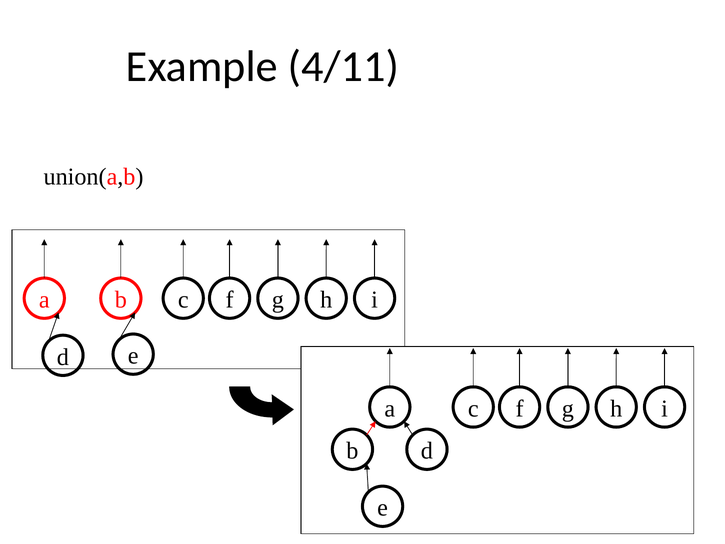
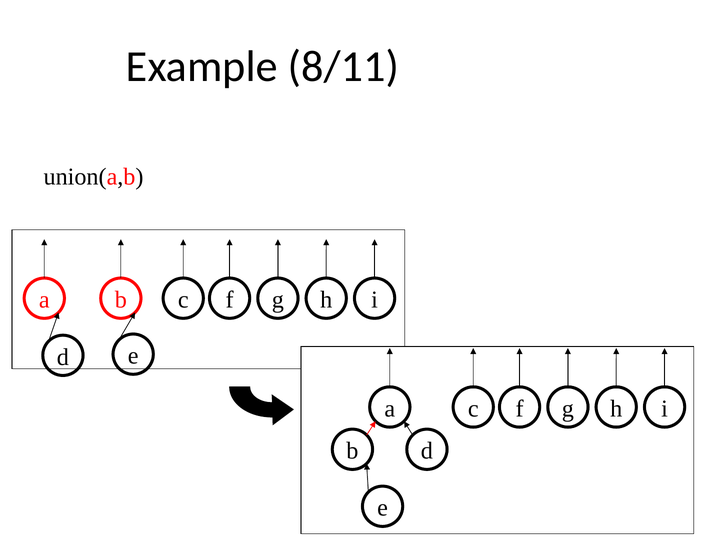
4/11: 4/11 -> 8/11 (344, 67)
